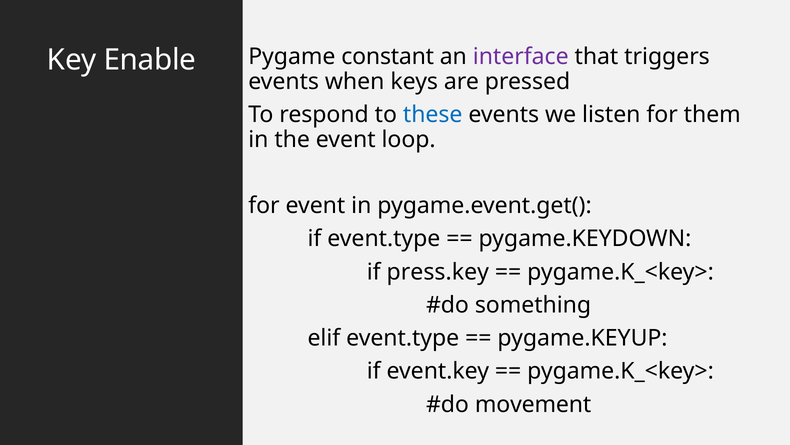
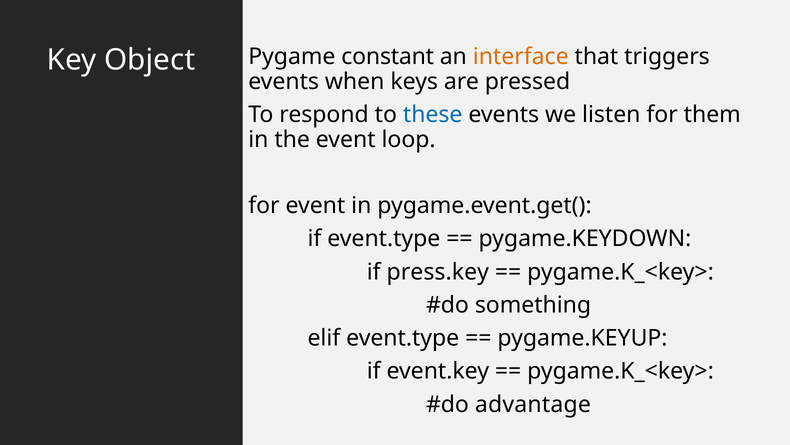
Enable: Enable -> Object (150, 60)
interface colour: purple -> orange (521, 57)
movement: movement -> advantage (533, 404)
